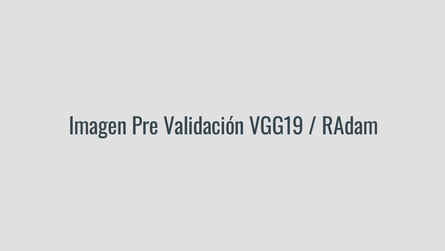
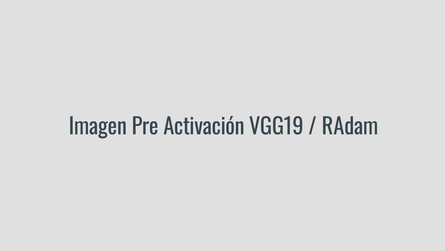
Validación: Validación -> Activación (204, 127)
